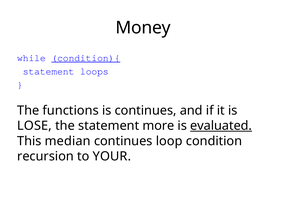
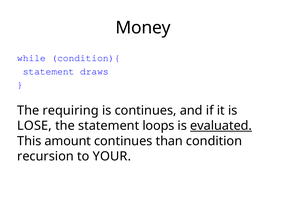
condition){ underline: present -> none (86, 58)
loops: loops -> draws (94, 71)
functions: functions -> requiring (71, 110)
more: more -> loops (158, 125)
median: median -> amount (68, 141)
loop: loop -> than (169, 141)
